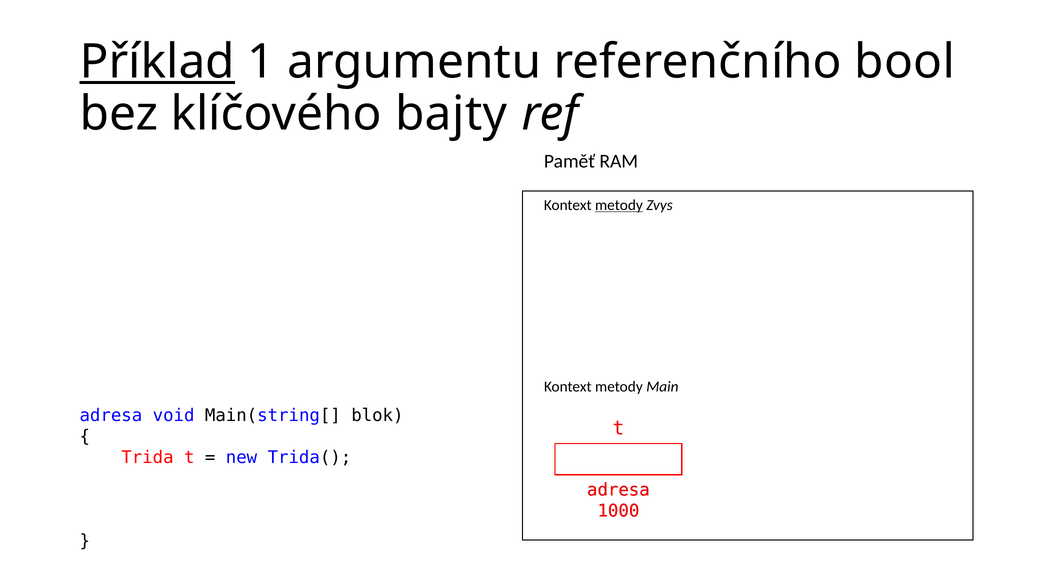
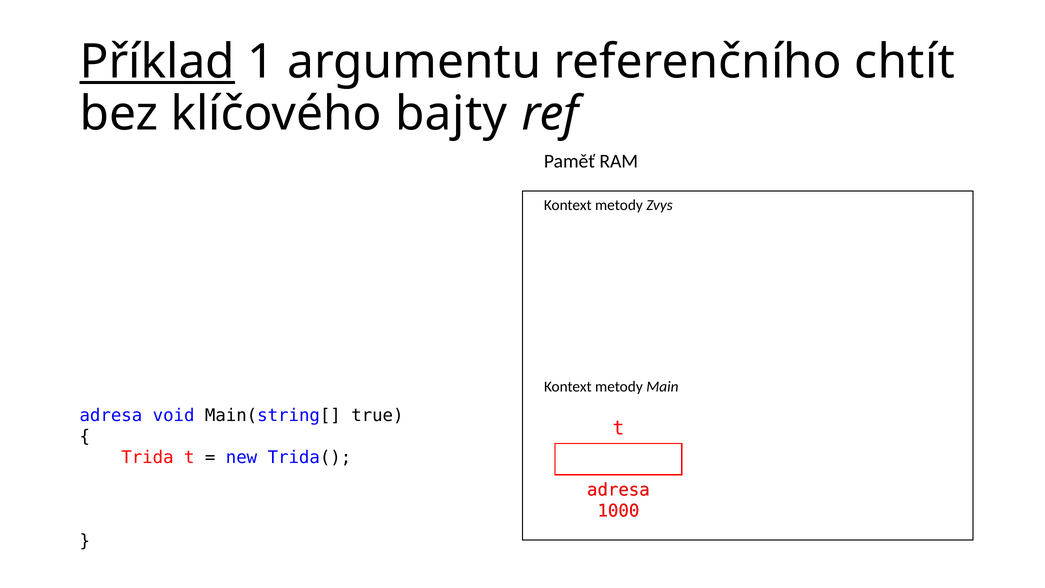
bool: bool -> chtít (905, 62)
metody underline: present -> none (619, 205)
blok: blok -> true (377, 416)
